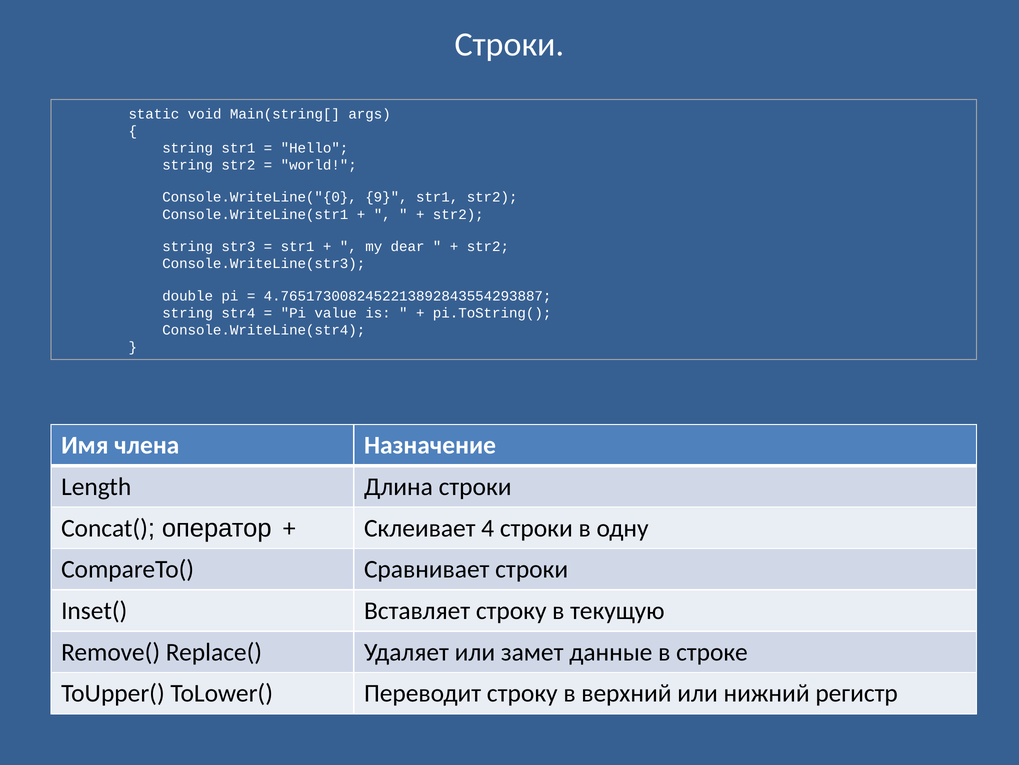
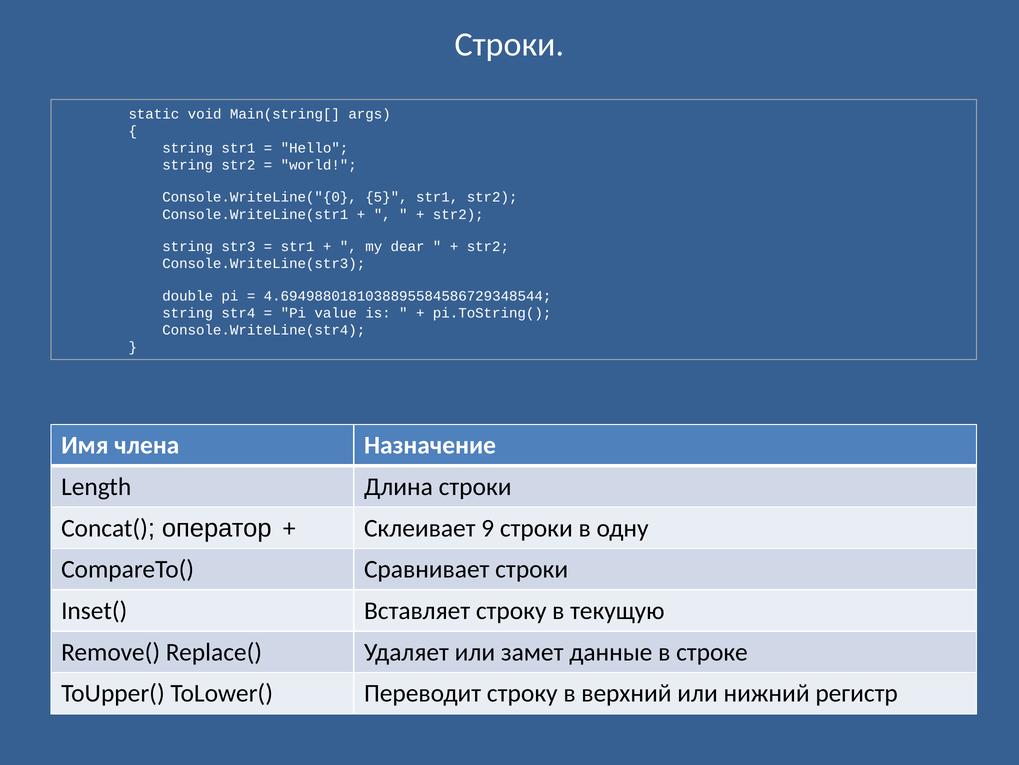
9: 9 -> 5 (386, 197)
4.7651730082452213892843554293887: 4.7651730082452213892843554293887 -> 4.6949880181038895584586729348544 (408, 296)
4: 4 -> 9 (488, 528)
